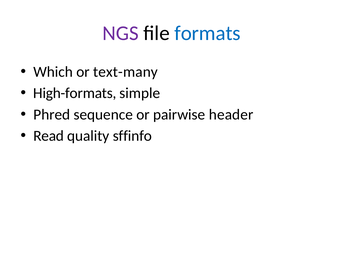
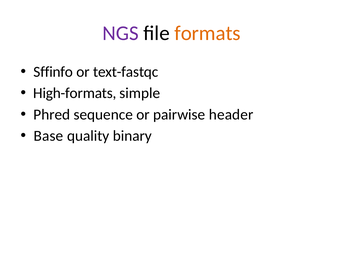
formats colour: blue -> orange (208, 33)
Which: Which -> Sffinfo (53, 72)
text-many: text-many -> text-fastqc (126, 72)
Read: Read -> Base (48, 136)
sffinfo: sffinfo -> binary (132, 136)
